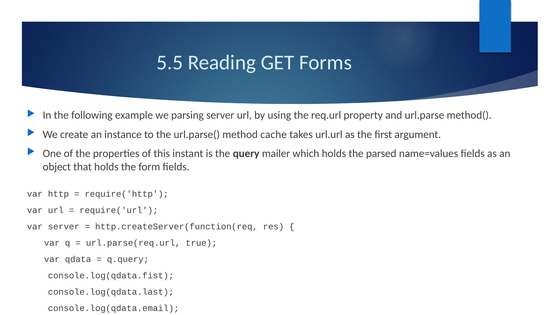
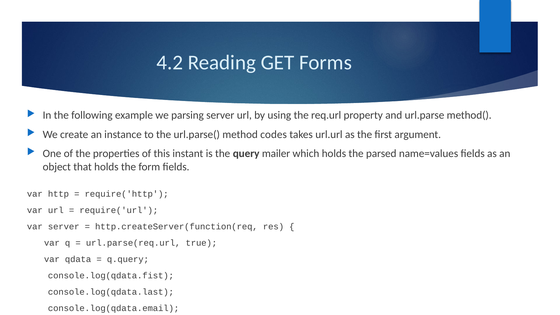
5.5: 5.5 -> 4.2 (170, 62)
cache: cache -> codes (274, 134)
